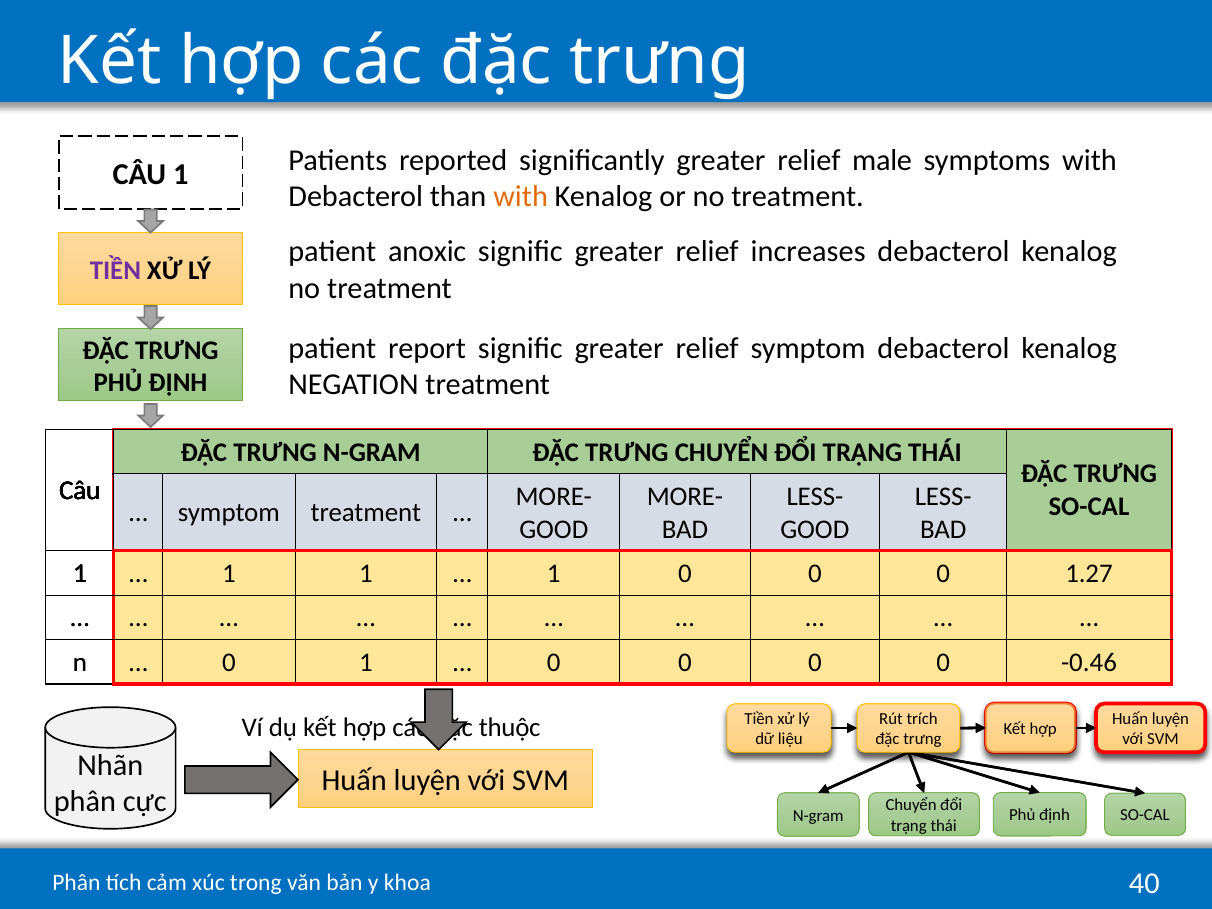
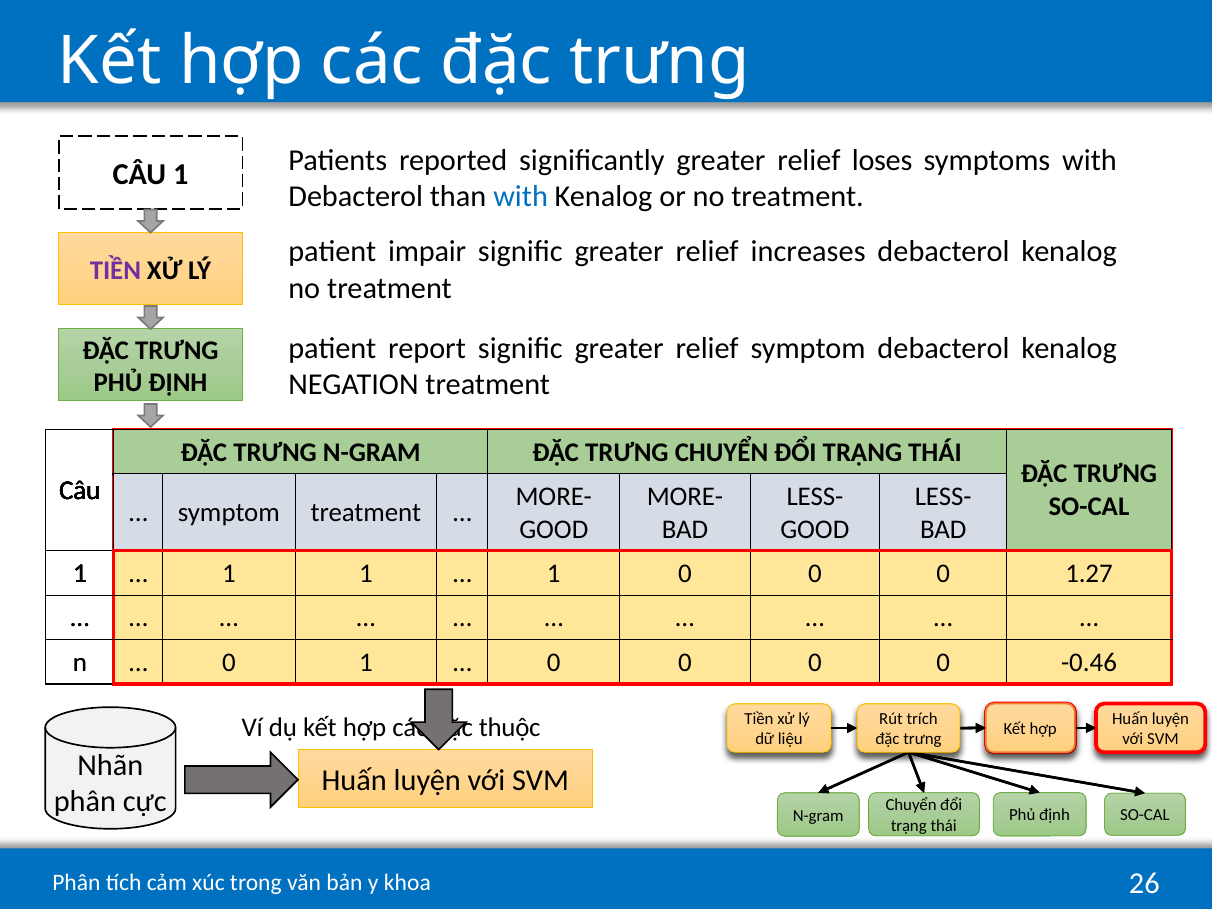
male: male -> loses (882, 160)
with colour: orange -> blue (521, 197)
anoxic: anoxic -> impair (427, 252)
40: 40 -> 26 (1144, 883)
